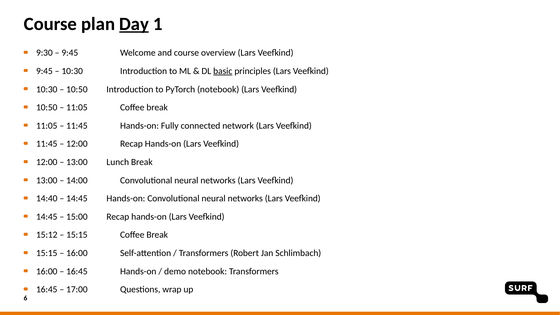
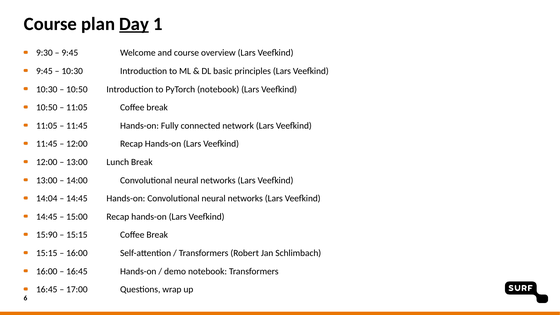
basic underline: present -> none (223, 71)
14:40: 14:40 -> 14:04 (47, 198)
15:12: 15:12 -> 15:90 (47, 235)
